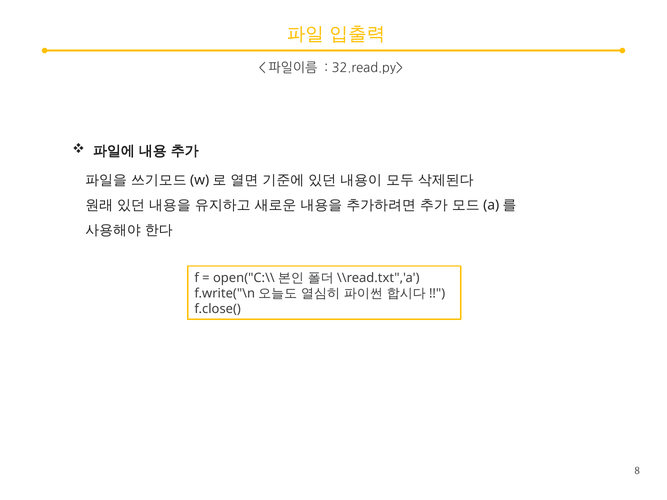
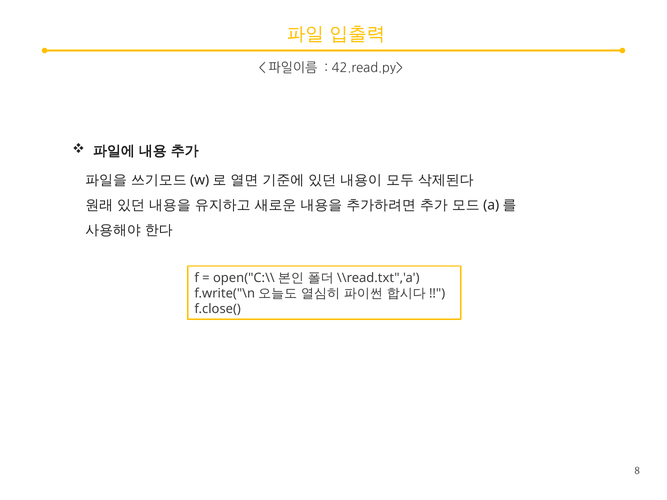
32.read.py>: 32.read.py> -> 42.read.py> (367, 68)
